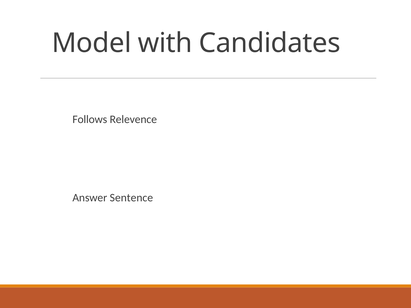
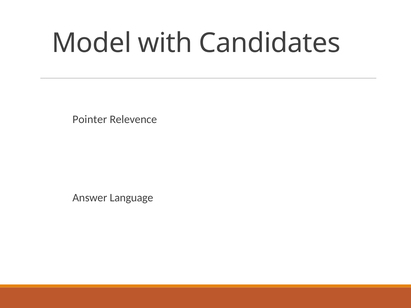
Follows: Follows -> Pointer (90, 119)
Sentence: Sentence -> Language (131, 198)
